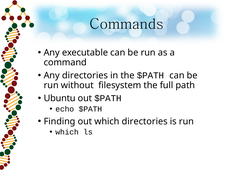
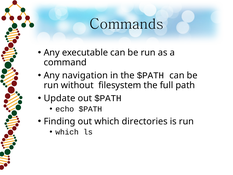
Any directories: directories -> navigation (85, 75)
Ubuntu: Ubuntu -> Update (60, 98)
